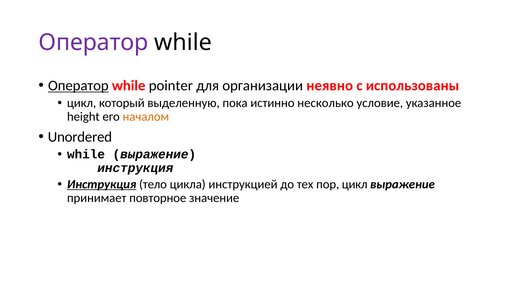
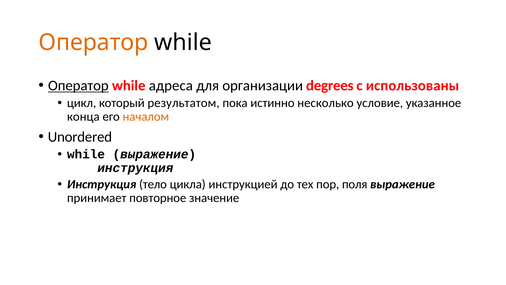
Оператор colour: purple -> orange (93, 43)
pointer: pointer -> адреса (171, 86)
неявно: неявно -> degrees (330, 86)
выделенную: выделенную -> результатом (184, 103)
height: height -> конца (83, 117)
Инструкция underline: present -> none (102, 184)
пор цикл: цикл -> поля (355, 184)
